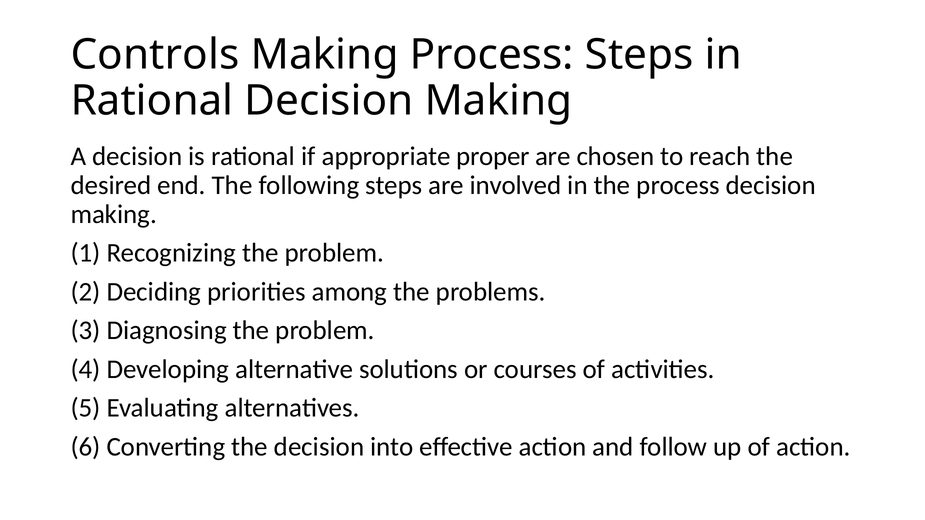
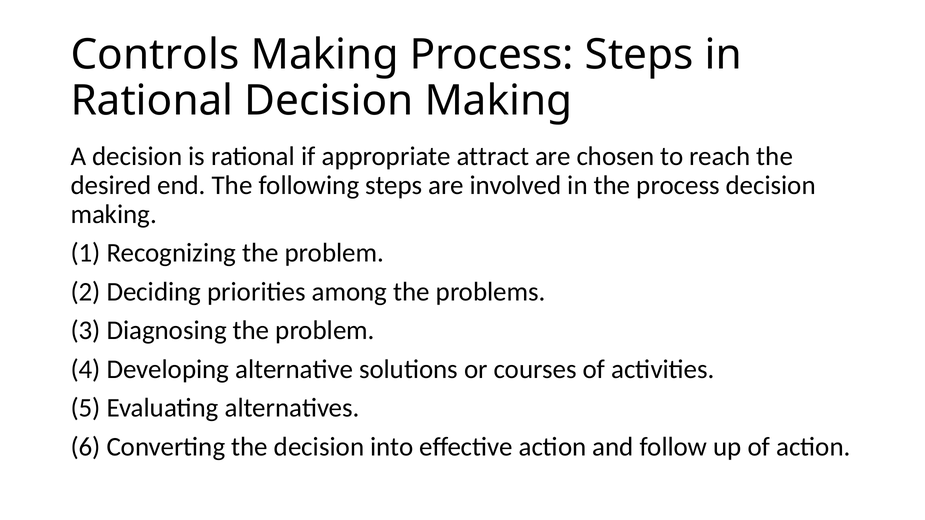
proper: proper -> attract (493, 156)
